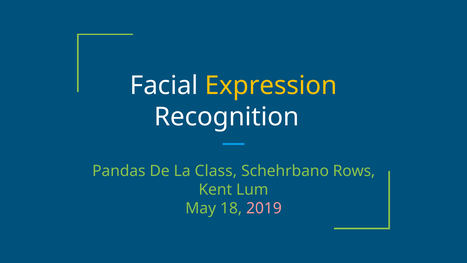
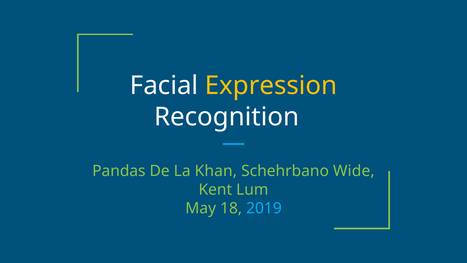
Class: Class -> Khan (216, 171)
Rows: Rows -> Wide (354, 171)
2019 colour: pink -> light blue (264, 208)
